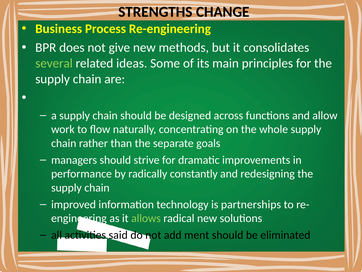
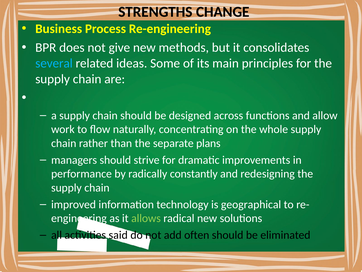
several colour: light green -> light blue (54, 63)
goals: goals -> plans (208, 143)
partnerships: partnerships -> geographical (251, 204)
ment: ment -> often (197, 235)
